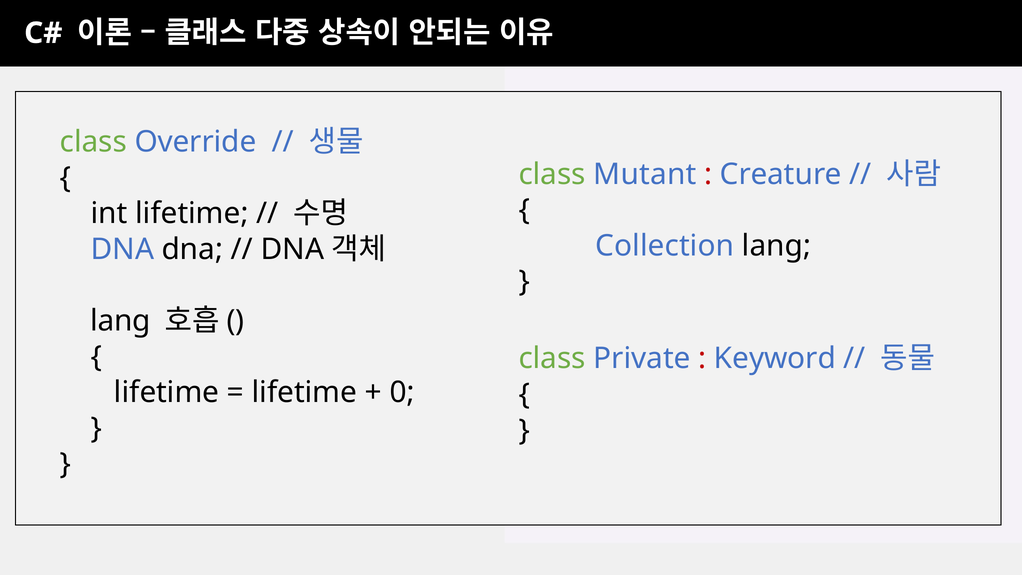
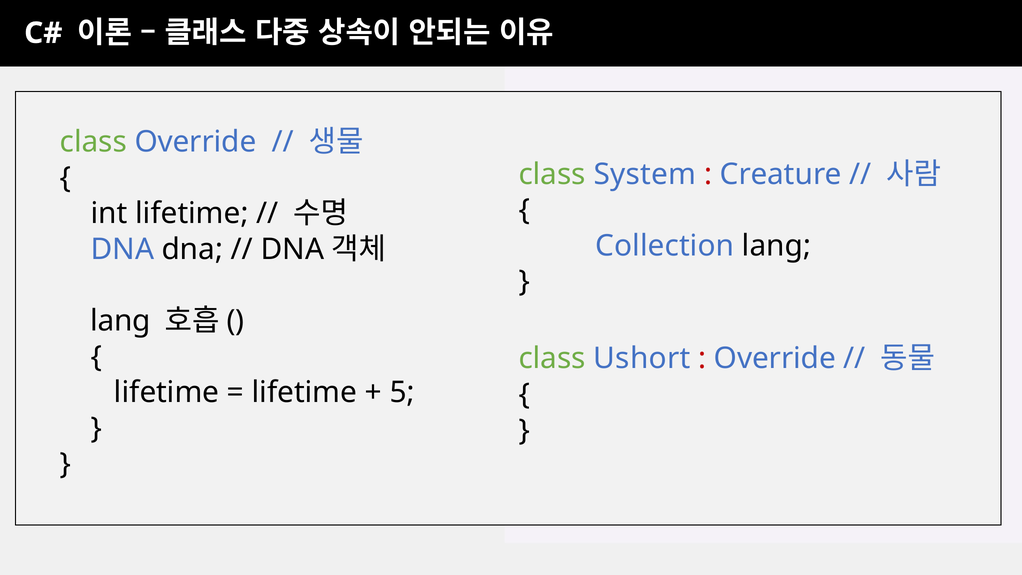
Mutant: Mutant -> System (645, 174)
Private: Private -> Ushort (642, 359)
Keyword: Keyword -> Override (775, 359)
0: 0 -> 5 (402, 392)
